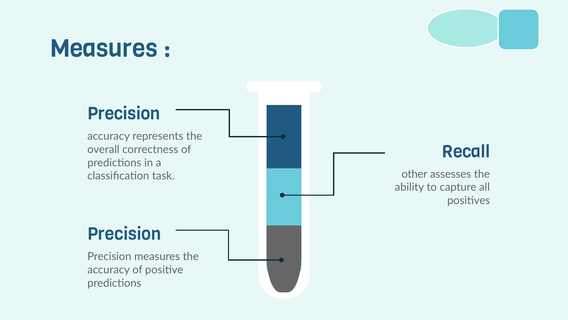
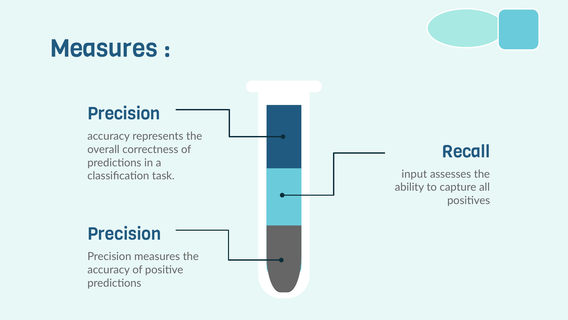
other: other -> input (414, 174)
